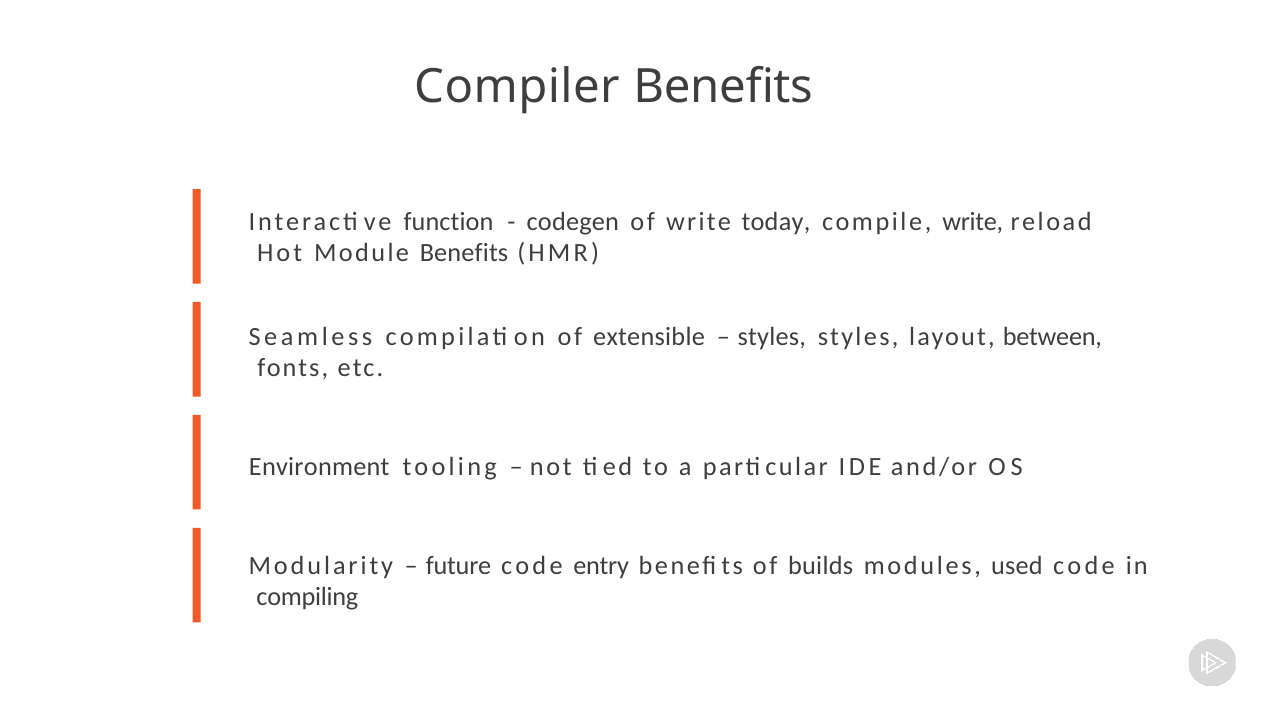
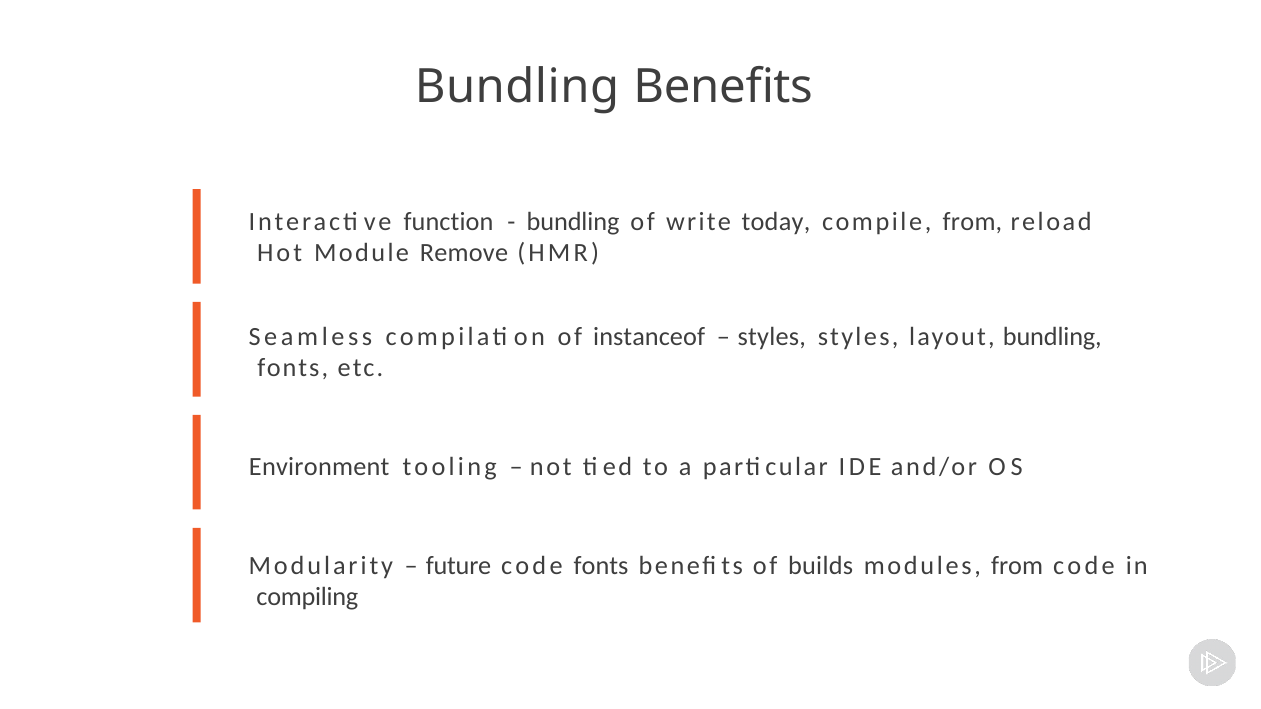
Compiler: Compiler -> Bundling (517, 87)
codegen: codegen -> bundling (573, 221)
compile write: write -> from (972, 221)
Module Benefits: Benefits -> Remove (464, 253)
extensible: extensible -> instanceof (649, 337)
layout between: between -> bundling (1052, 337)
code entry: entry -> fonts (601, 566)
modules used: used -> from (1017, 566)
